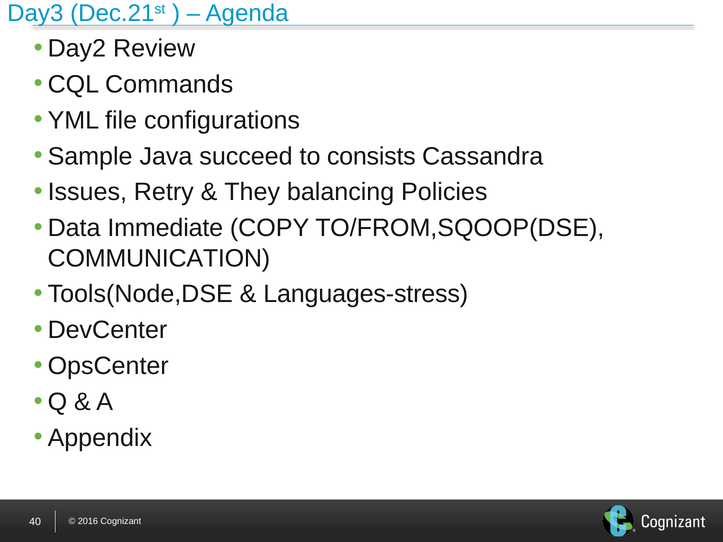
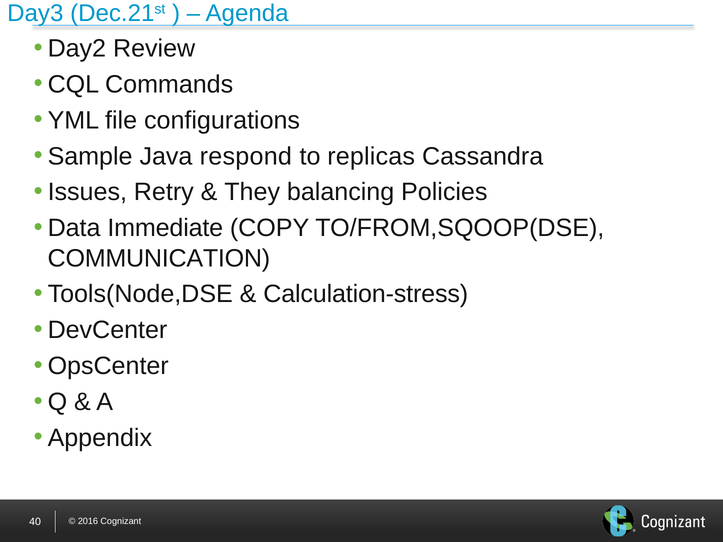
succeed: succeed -> respond (246, 156)
consists: consists -> replicas (371, 156)
Languages-stress: Languages-stress -> Calculation-stress (366, 294)
